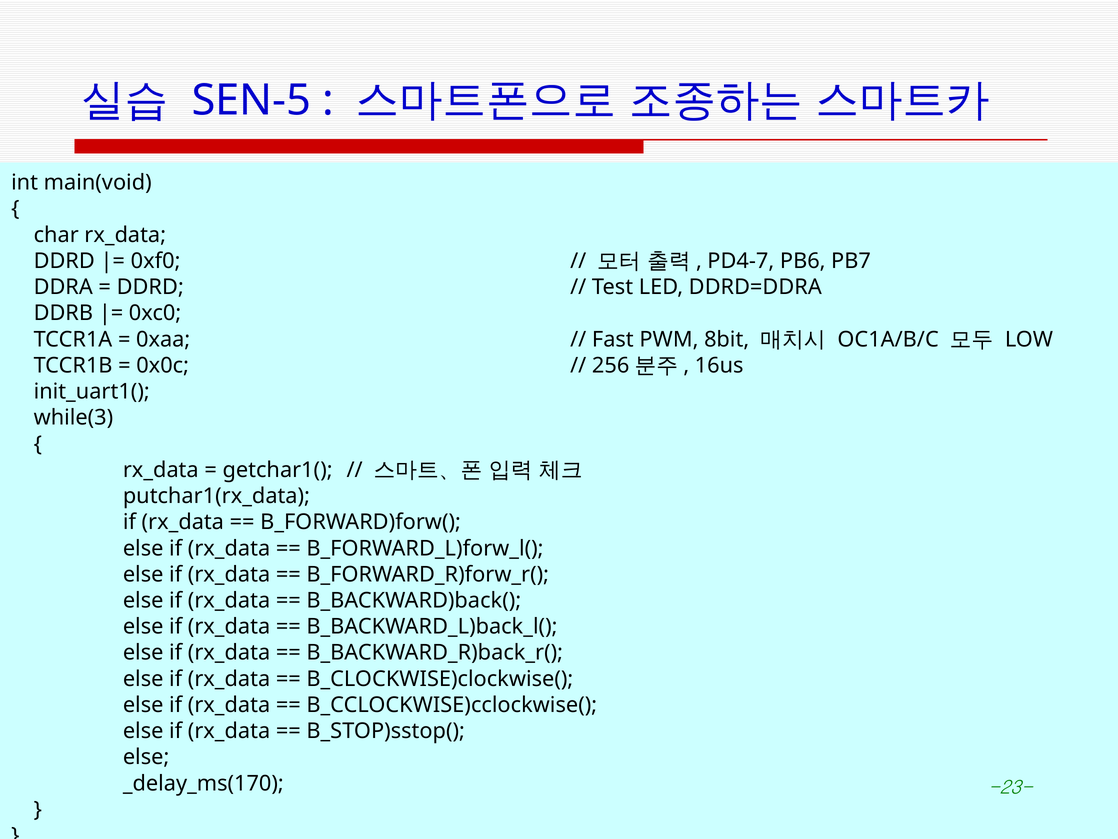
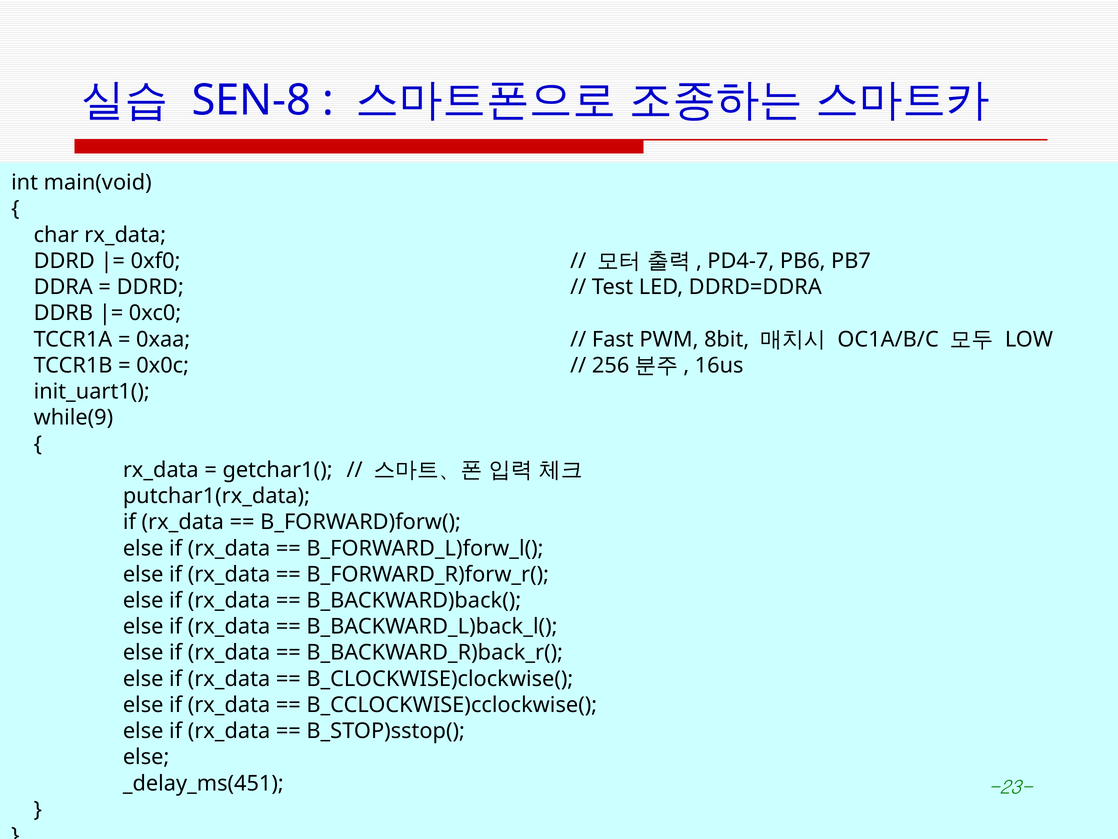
SEN-5: SEN-5 -> SEN-8 (251, 100)
while(3: while(3 -> while(9 (73, 417)
_delay_ms(170: _delay_ms(170 -> _delay_ms(451 (203, 783)
